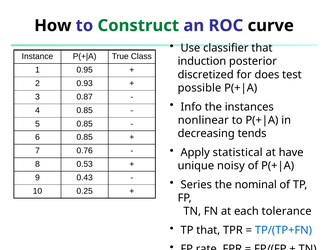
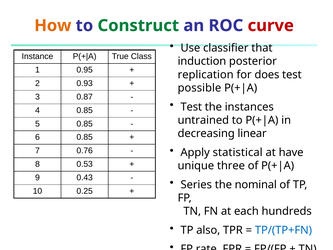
How colour: black -> orange (53, 26)
curve colour: black -> red (271, 26)
discretized: discretized -> replication (206, 75)
Info: Info -> Test (191, 107)
nonlinear: nonlinear -> untrained (203, 120)
tends: tends -> linear (252, 133)
noisy: noisy -> three (231, 166)
tolerance: tolerance -> hundreds (287, 211)
TP that: that -> also (208, 230)
